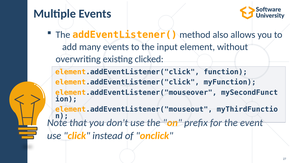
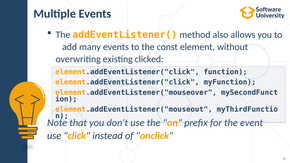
input: input -> const (167, 47)
